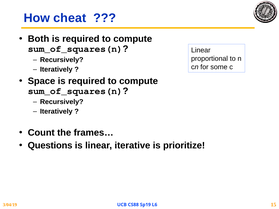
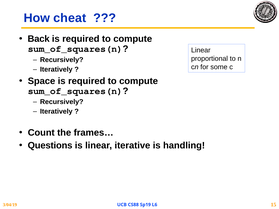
Both: Both -> Back (39, 39)
prioritize: prioritize -> handling (184, 146)
